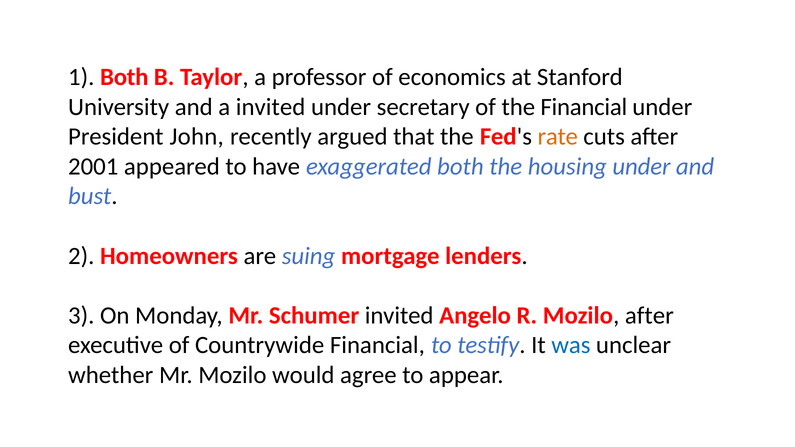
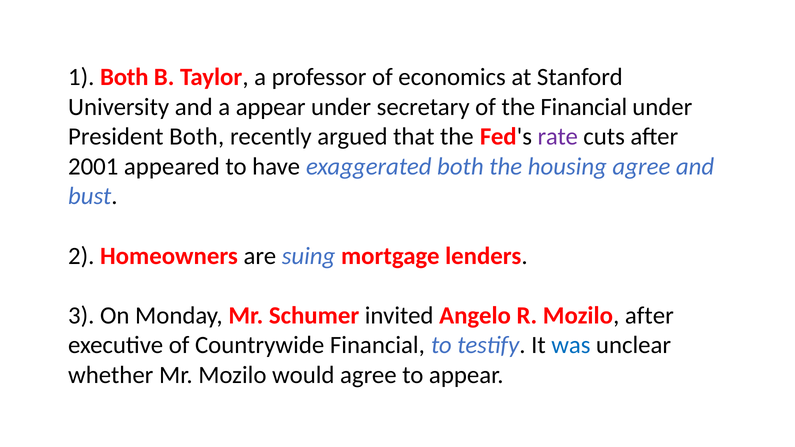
a invited: invited -> appear (271, 107)
President John: John -> Both (197, 137)
rate colour: orange -> purple (558, 137)
housing under: under -> agree (641, 167)
